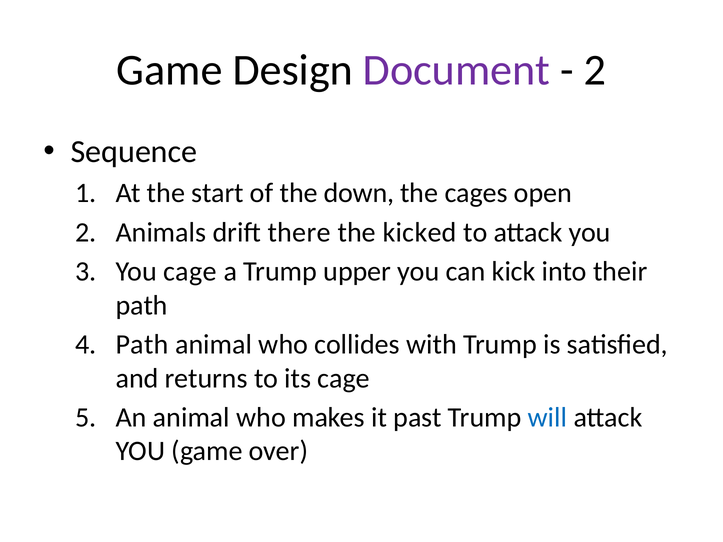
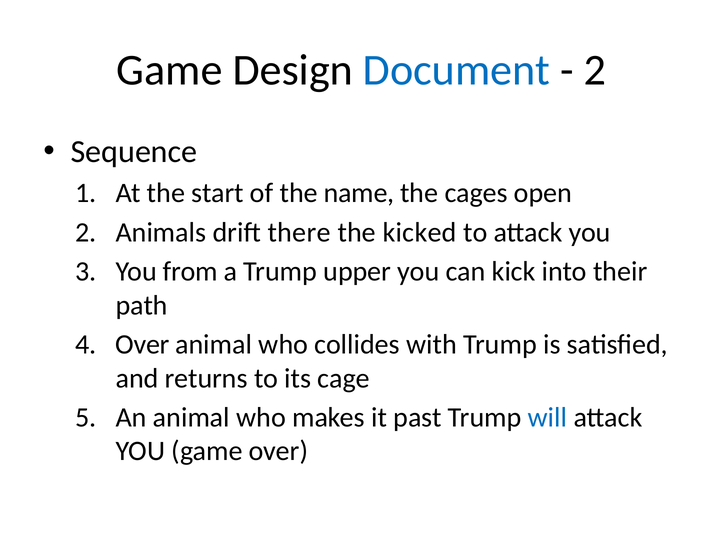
Document colour: purple -> blue (457, 70)
down: down -> name (359, 193)
You cage: cage -> from (190, 272)
Path: Path -> Over (142, 345)
